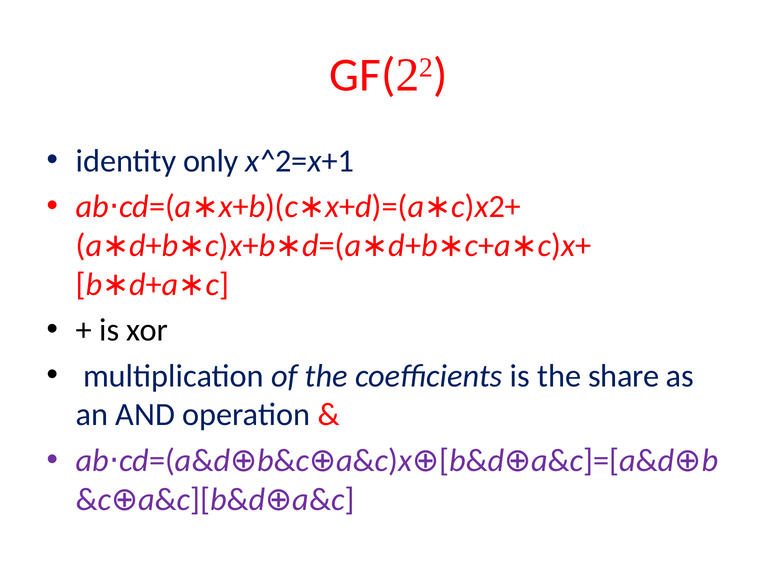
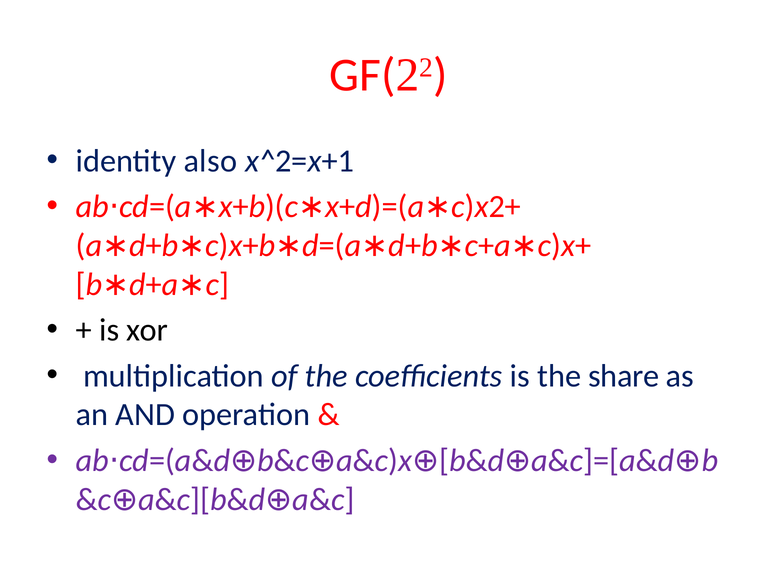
only: only -> also (210, 161)
